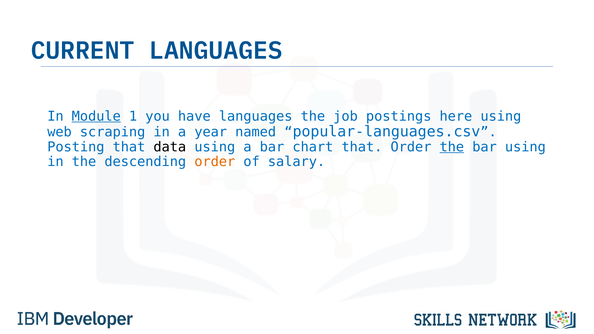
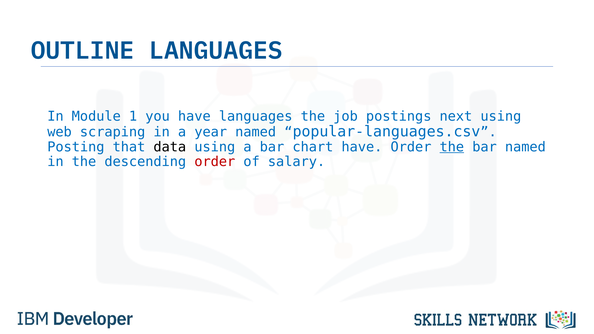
CURRENT: CURRENT -> OUTLINE (83, 51)
Module underline: present -> none (96, 116)
here: here -> next (456, 116)
chart that: that -> have (362, 147)
bar using: using -> named (525, 147)
order colour: orange -> red (215, 162)
